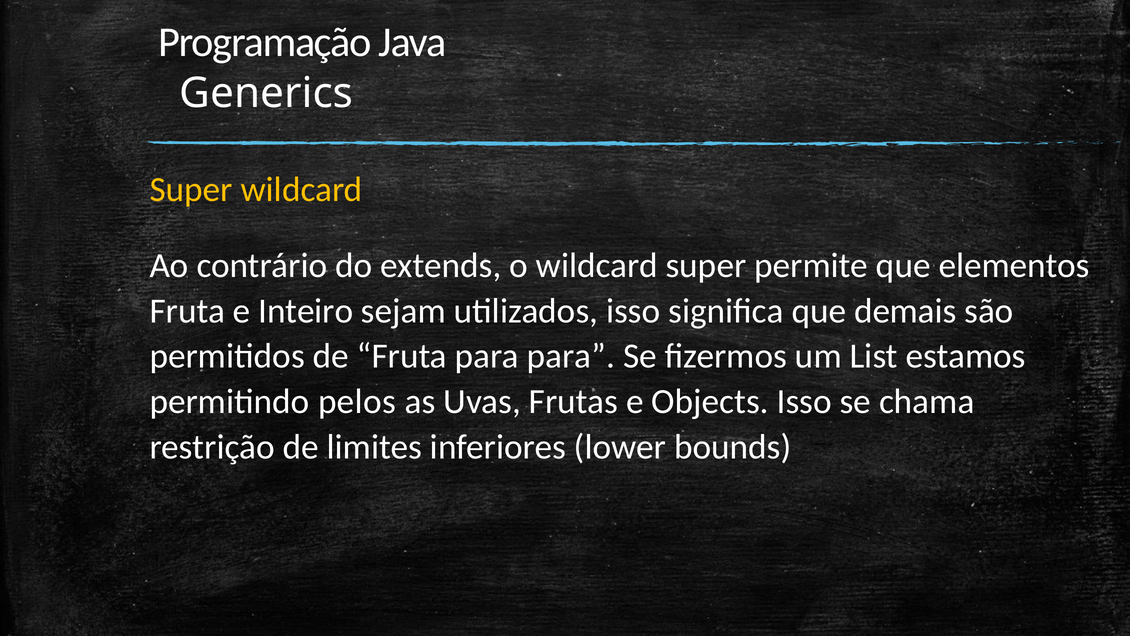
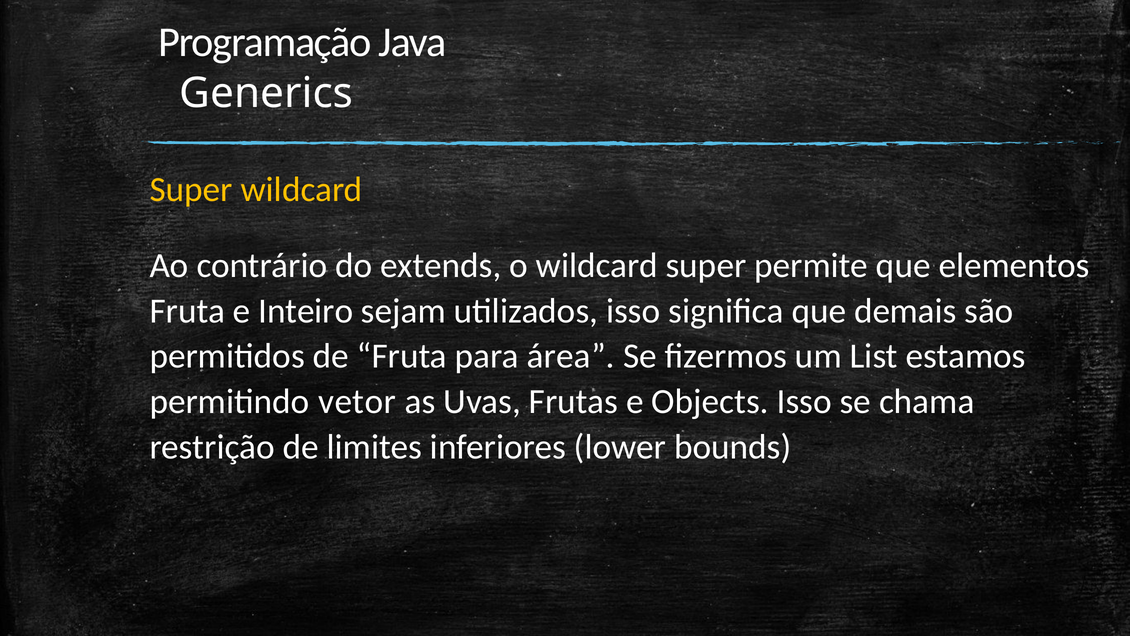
para para: para -> área (571, 356)
pelos: pelos -> vetor (357, 402)
